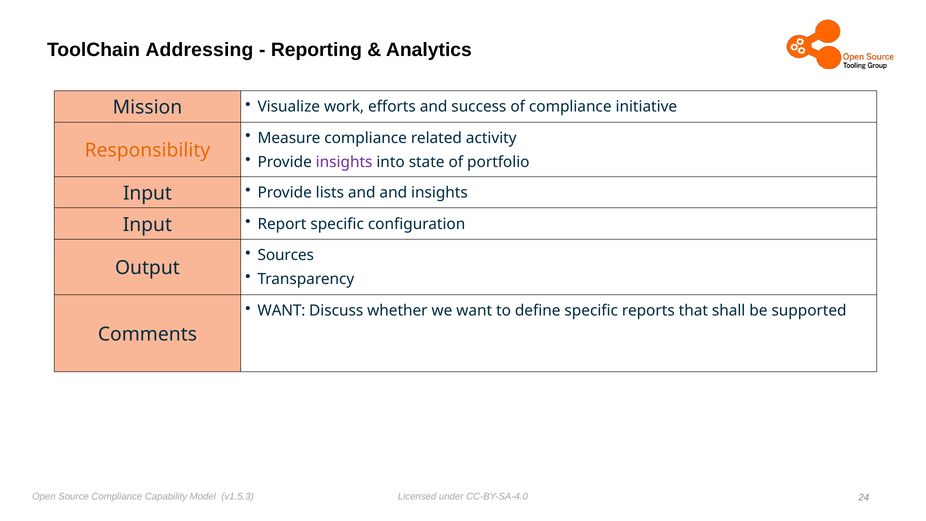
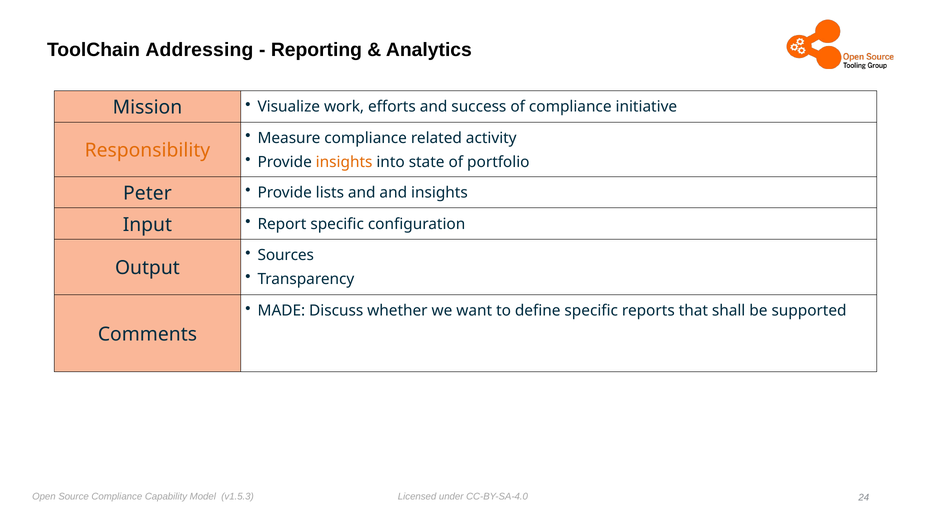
insights colour: purple -> orange (344, 162)
Input: Input -> Peter (147, 193)
WANT: WANT -> MADE (281, 311)
